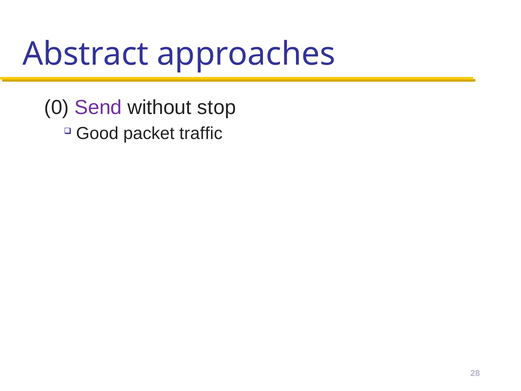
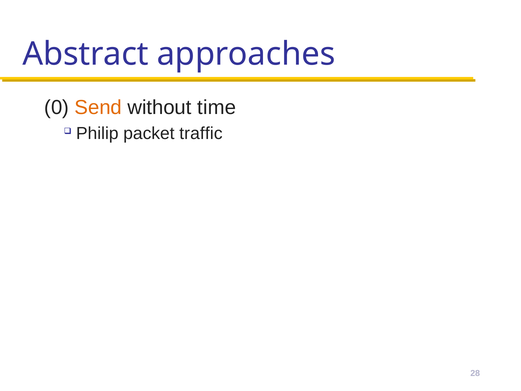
Send colour: purple -> orange (98, 107)
stop: stop -> time (217, 107)
Good: Good -> Philip (97, 133)
